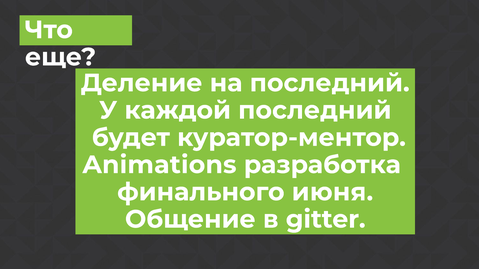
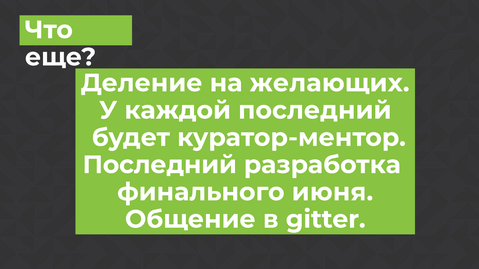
на последний: последний -> желающих (330, 83)
Animations: Animations -> Последний (160, 165)
